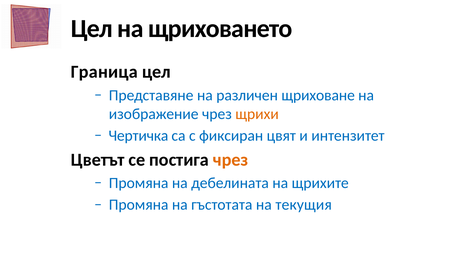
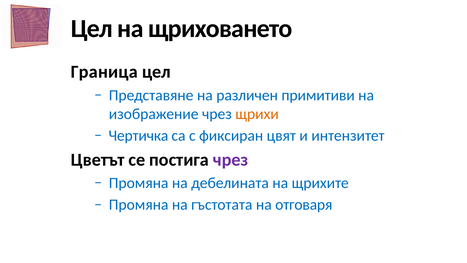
щриховане: щриховане -> примитиви (318, 95)
чрез colour: orange -> purple (231, 160)
текущия: текущия -> отговаря (304, 205)
